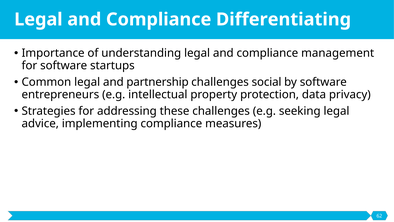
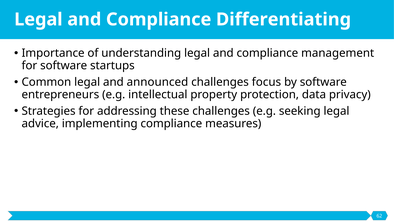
partnership: partnership -> announced (157, 82)
social: social -> focus (266, 82)
